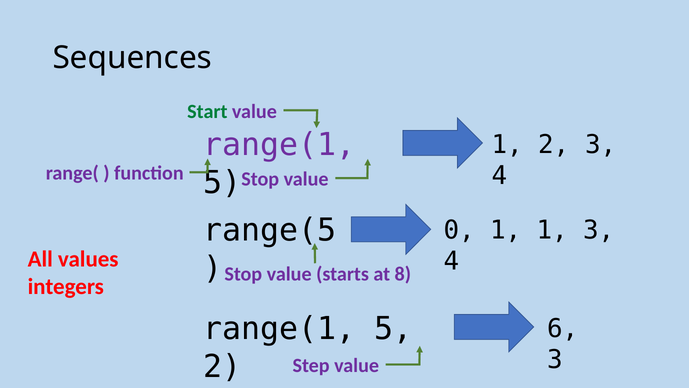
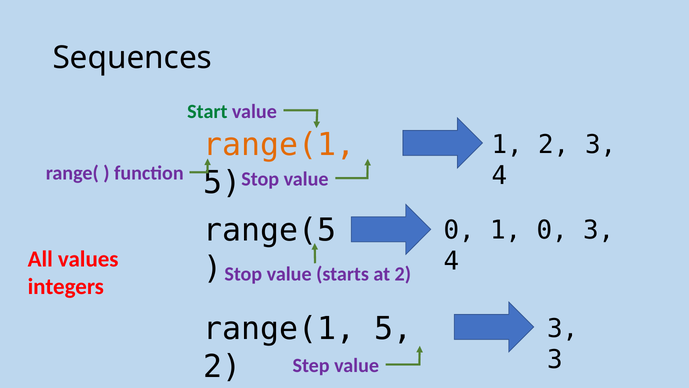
range(1 colour: purple -> orange (279, 145)
1 1: 1 -> 0 (552, 230)
at 8: 8 -> 2 (403, 274)
6: 6 -> 3 (563, 328)
